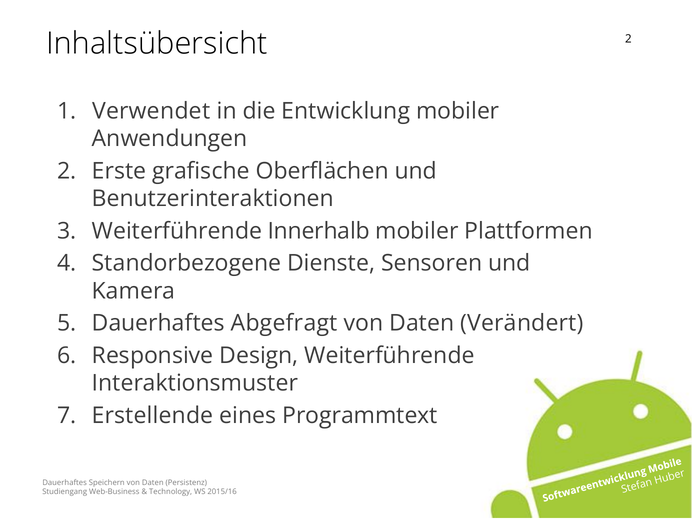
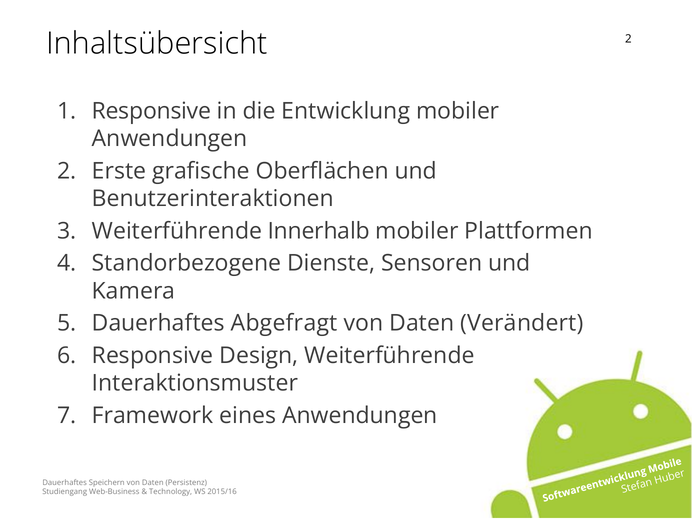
Verwendet: Verwendet -> Responsive (151, 111)
Erstellende: Erstellende -> Framework (153, 416)
eines Programmtext: Programmtext -> Anwendungen (360, 416)
